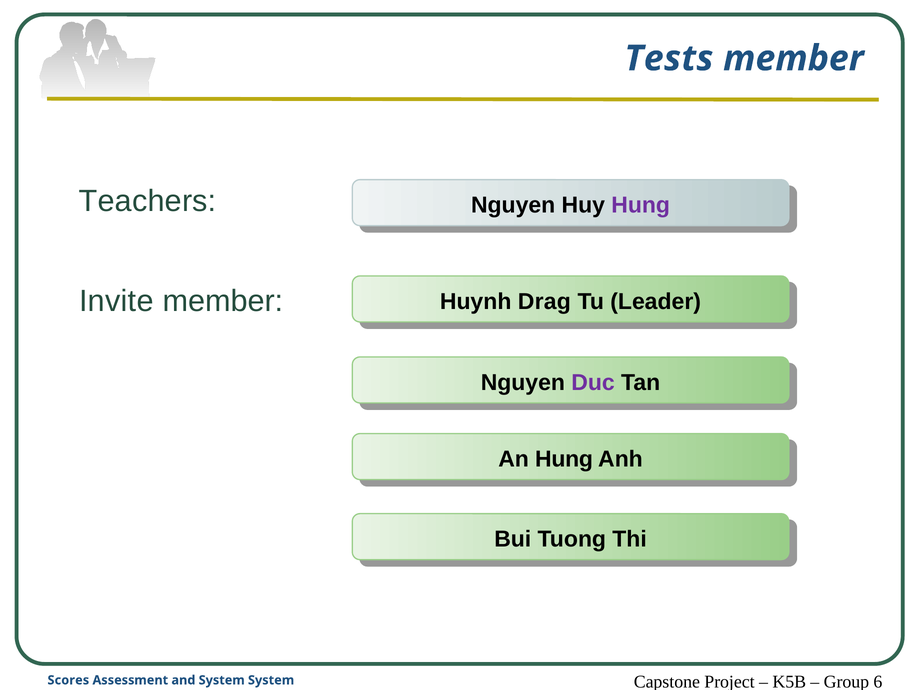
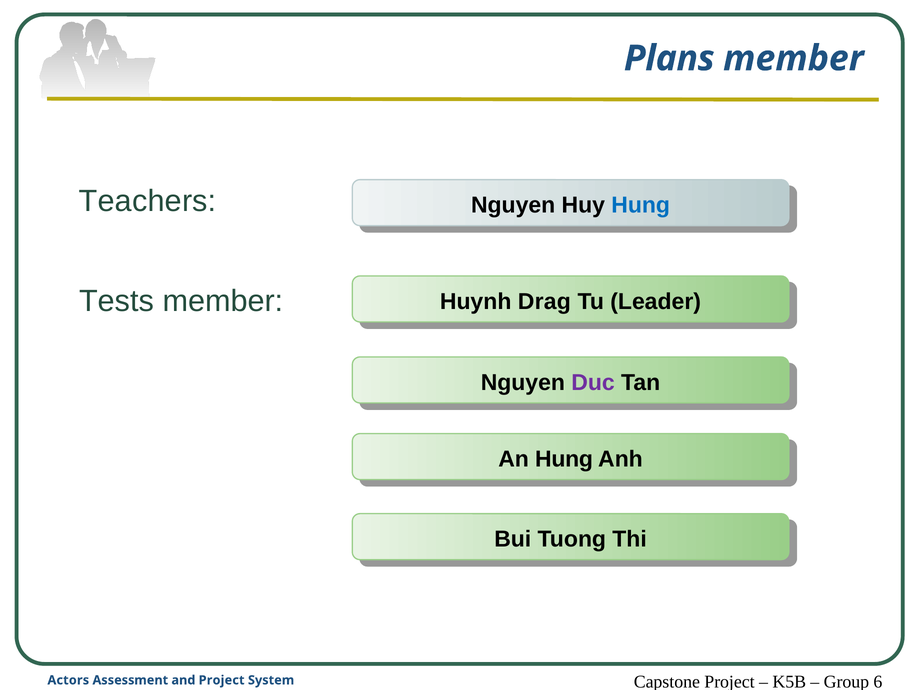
Tests: Tests -> Plans (669, 58)
Hung colour: purple -> blue (641, 205)
Invite: Invite -> Tests (117, 301)
Scores: Scores -> Actors (68, 679)
and System: System -> Project (222, 679)
